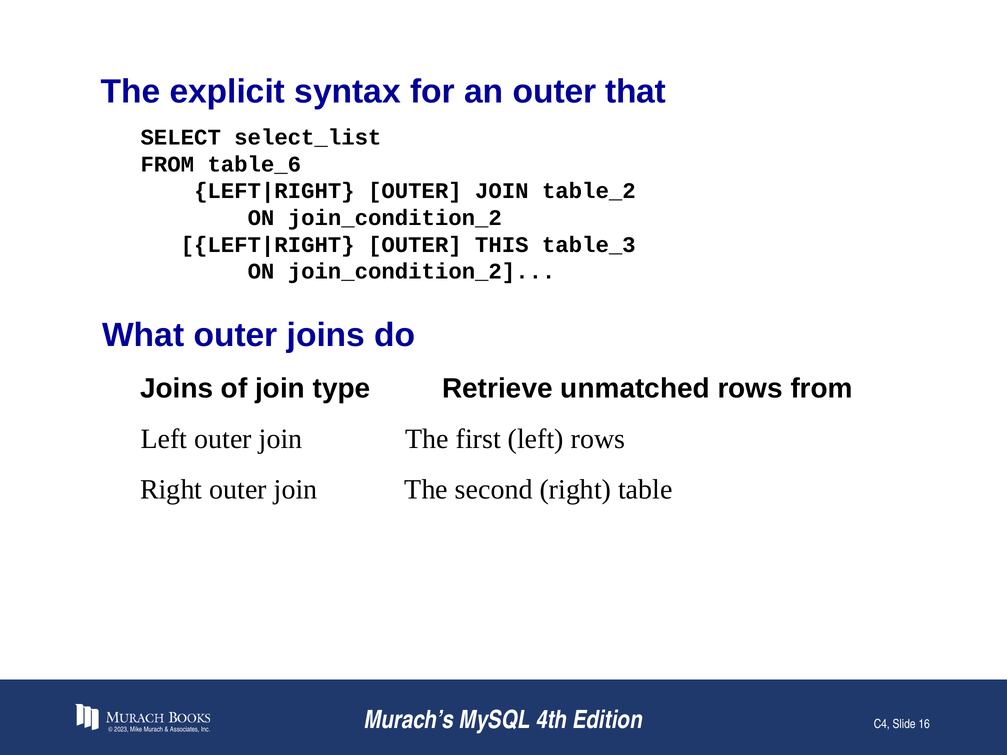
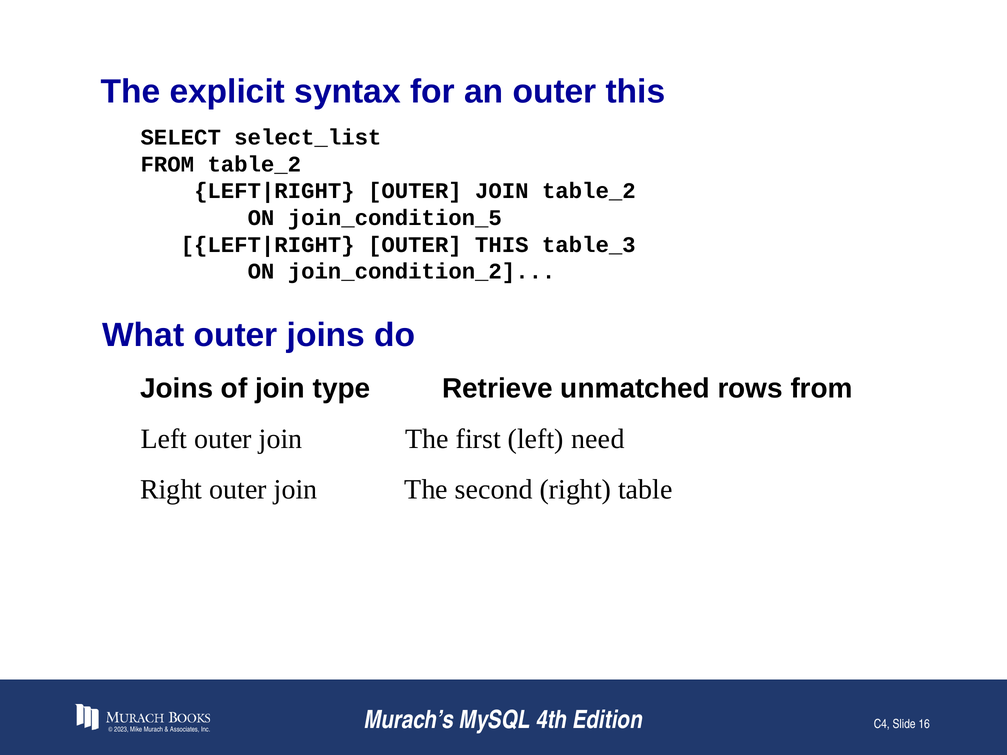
an outer that: that -> this (635, 91)
FROM table_6: table_6 -> table_2 (254, 164)
join_condition_2: join_condition_2 -> join_condition_5 (395, 218)
left rows: rows -> need (598, 439)
